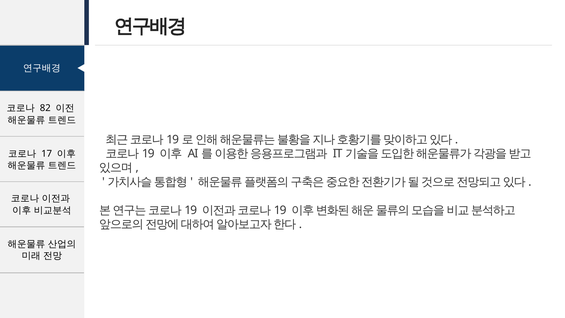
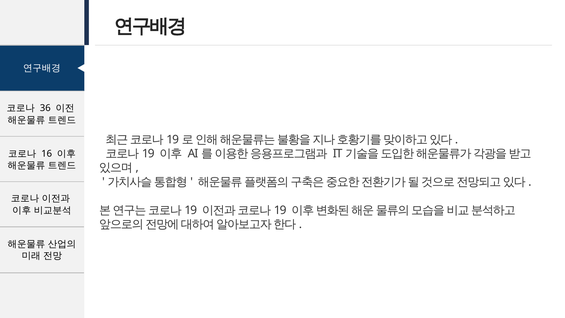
82: 82 -> 36 (45, 108)
17: 17 -> 16 (47, 154)
